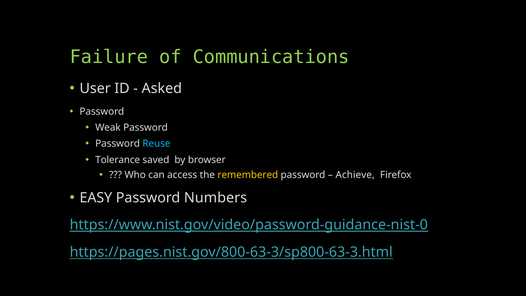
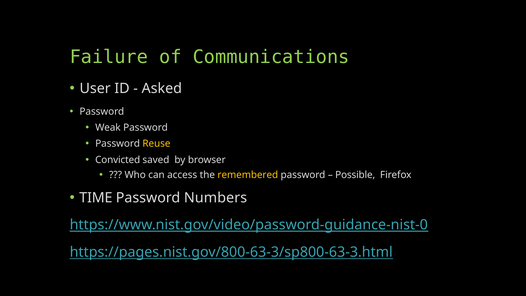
Reuse colour: light blue -> yellow (156, 144)
Tolerance: Tolerance -> Convicted (118, 160)
Achieve: Achieve -> Possible (355, 175)
EASY: EASY -> TIME (96, 198)
